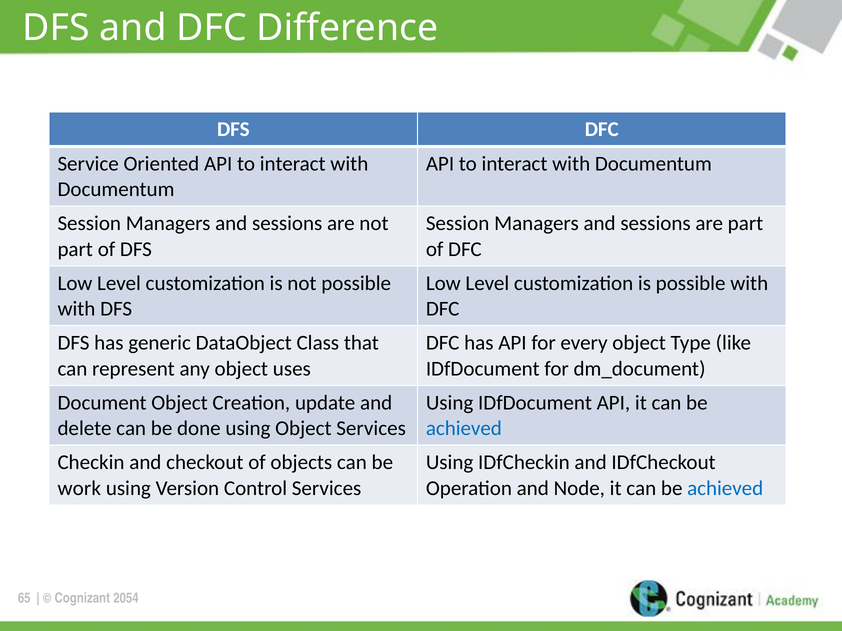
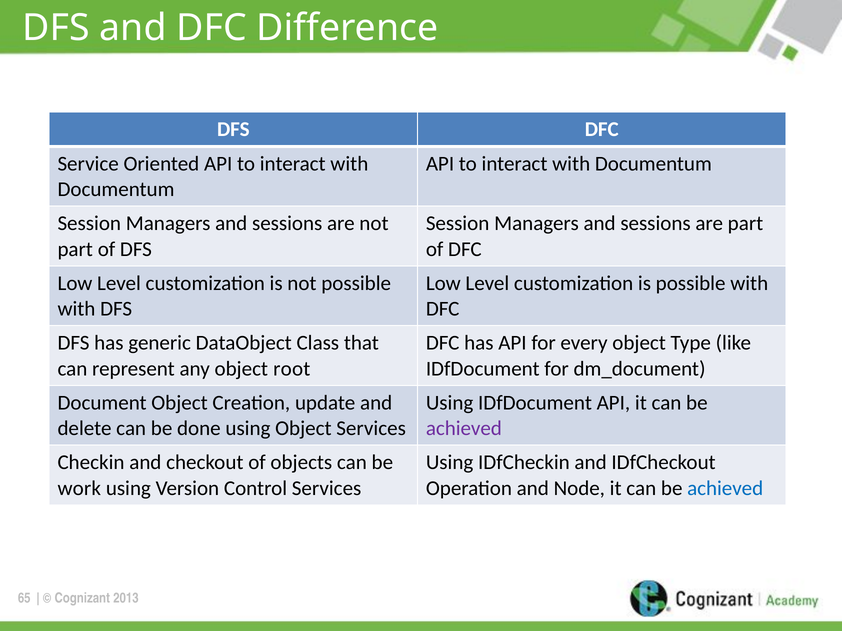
uses: uses -> root (292, 369)
achieved colour: blue -> purple (464, 429)
2054: 2054 -> 2013 (126, 599)
